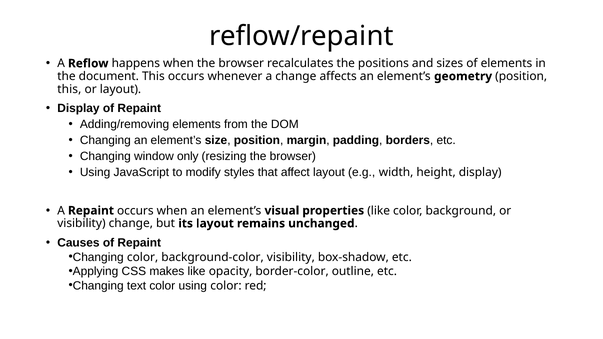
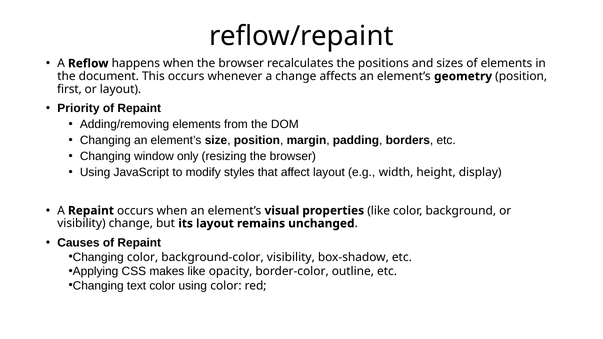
this: this -> first (69, 89)
Display: Display -> Priority (78, 108)
